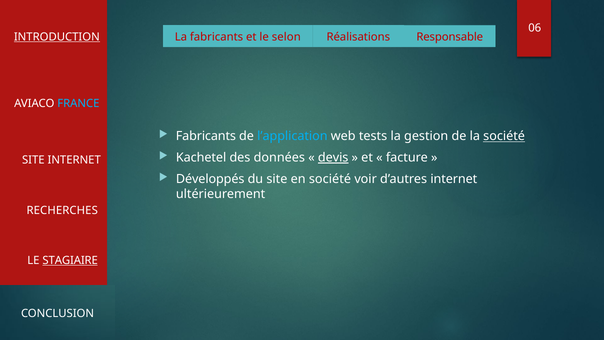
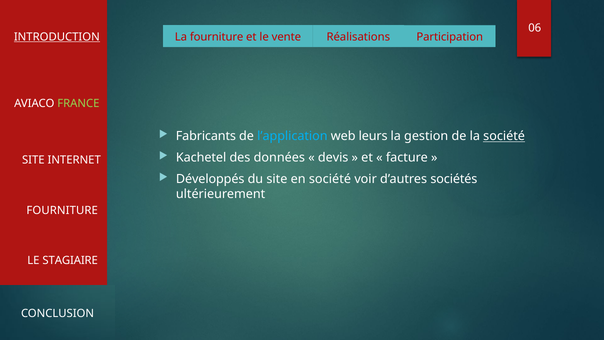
La fabricants: fabricants -> fourniture (217, 37)
selon: selon -> vente (286, 37)
Responsable: Responsable -> Participation (450, 37)
FRANCE colour: light blue -> light green (78, 104)
tests: tests -> leurs (373, 136)
devis underline: present -> none (333, 158)
d’autres internet: internet -> sociétés (454, 179)
RECHERCHES: RECHERCHES -> FOURNITURE (62, 211)
STAGIAIRE underline: present -> none (70, 260)
